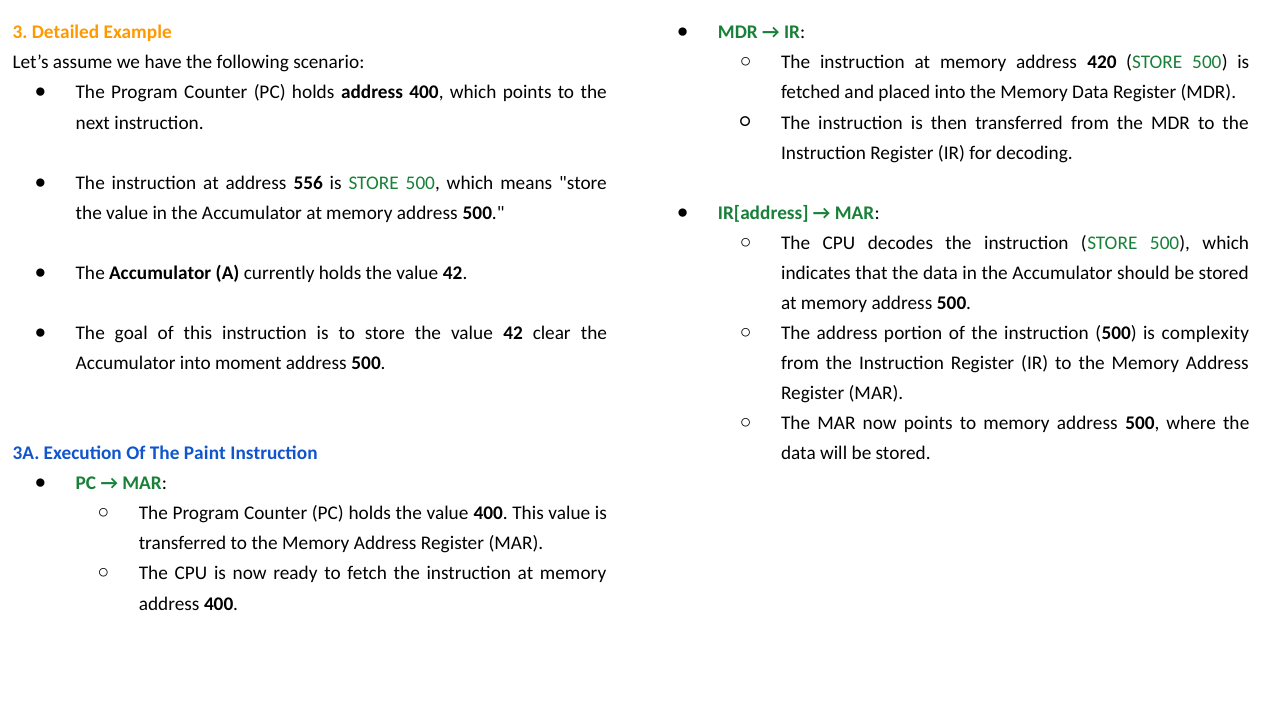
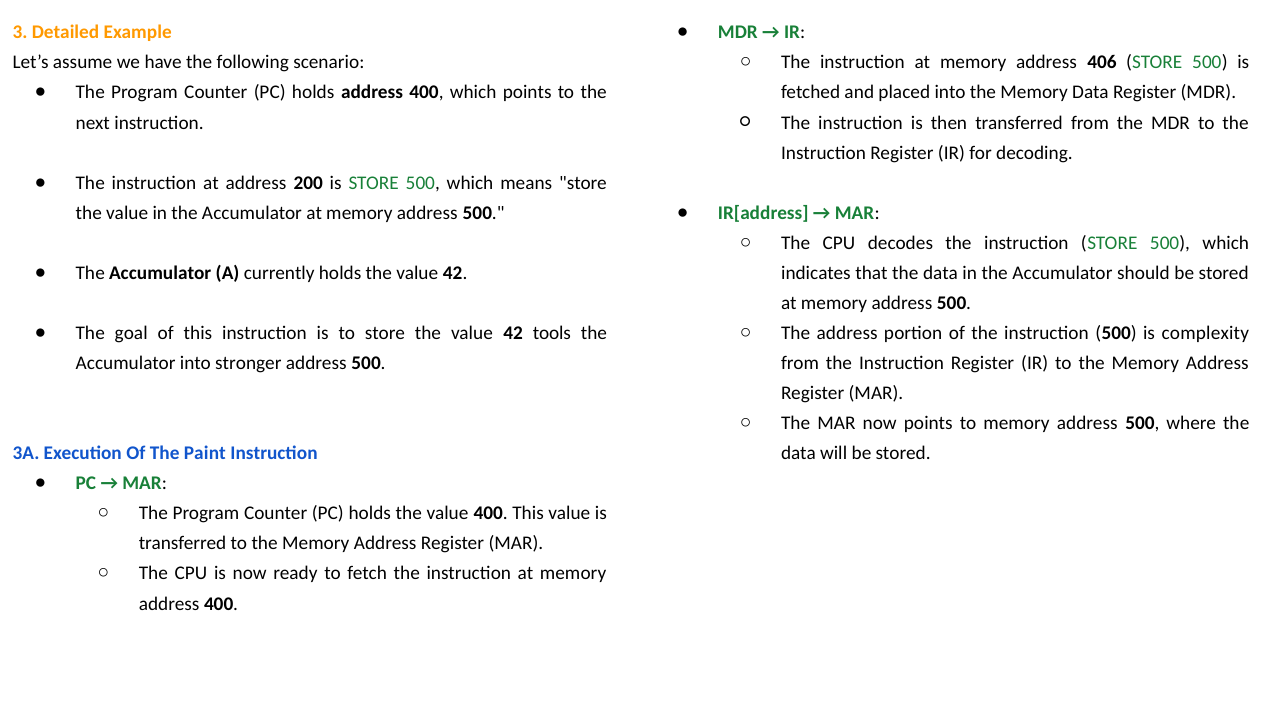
420: 420 -> 406 (1102, 63)
556: 556 -> 200 (308, 183)
clear: clear -> tools (552, 333)
moment: moment -> stronger (248, 363)
